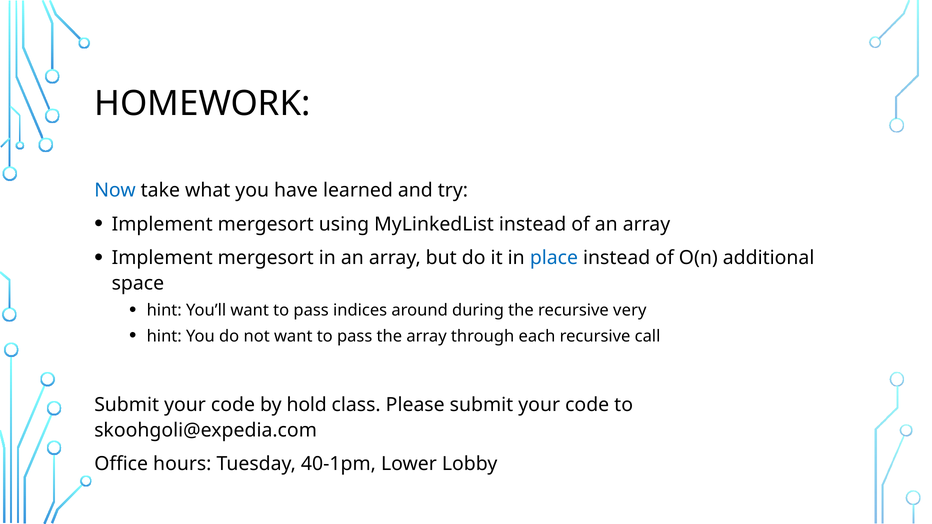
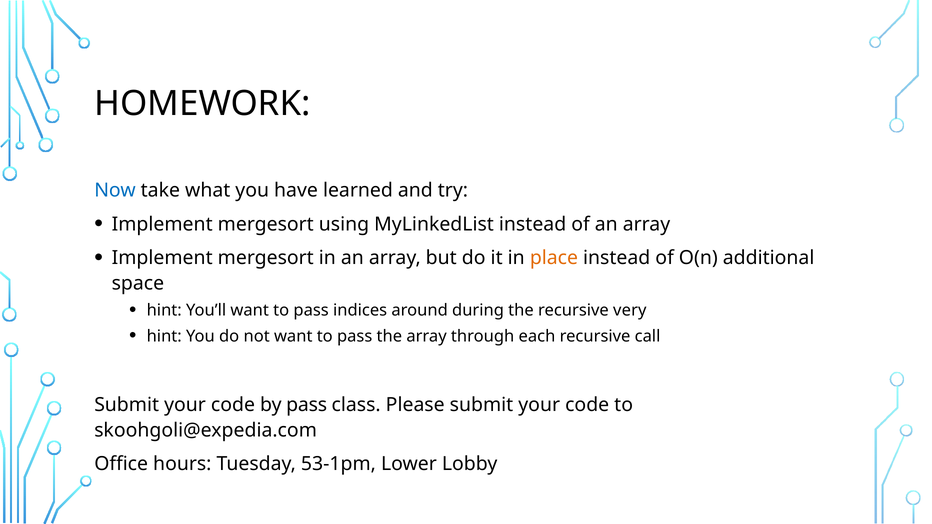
place colour: blue -> orange (554, 258)
by hold: hold -> pass (307, 405)
40-1pm: 40-1pm -> 53-1pm (338, 464)
